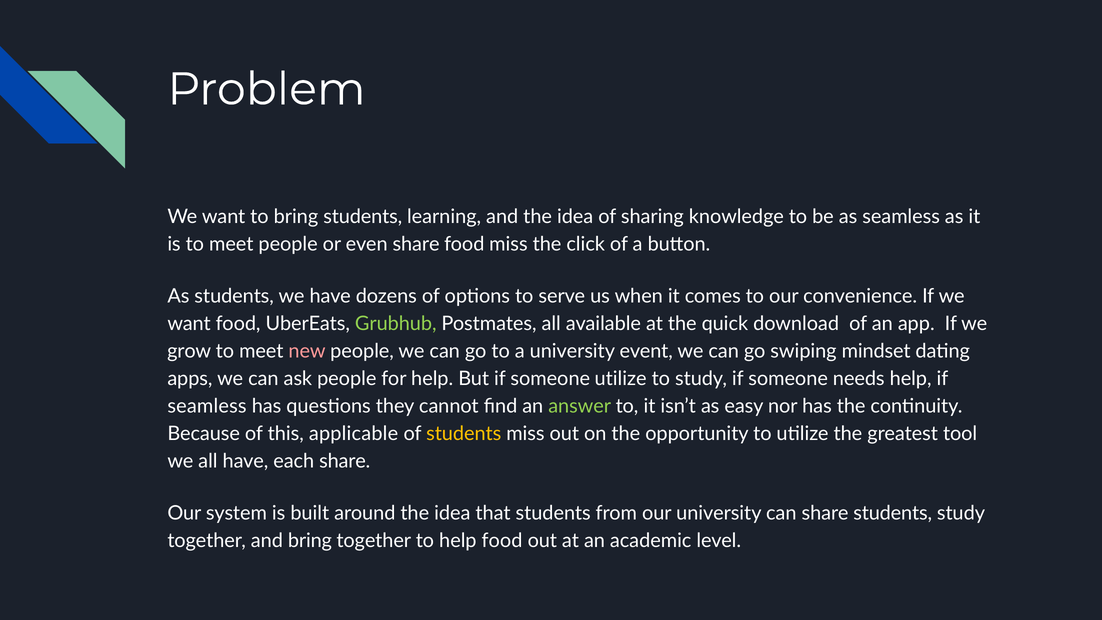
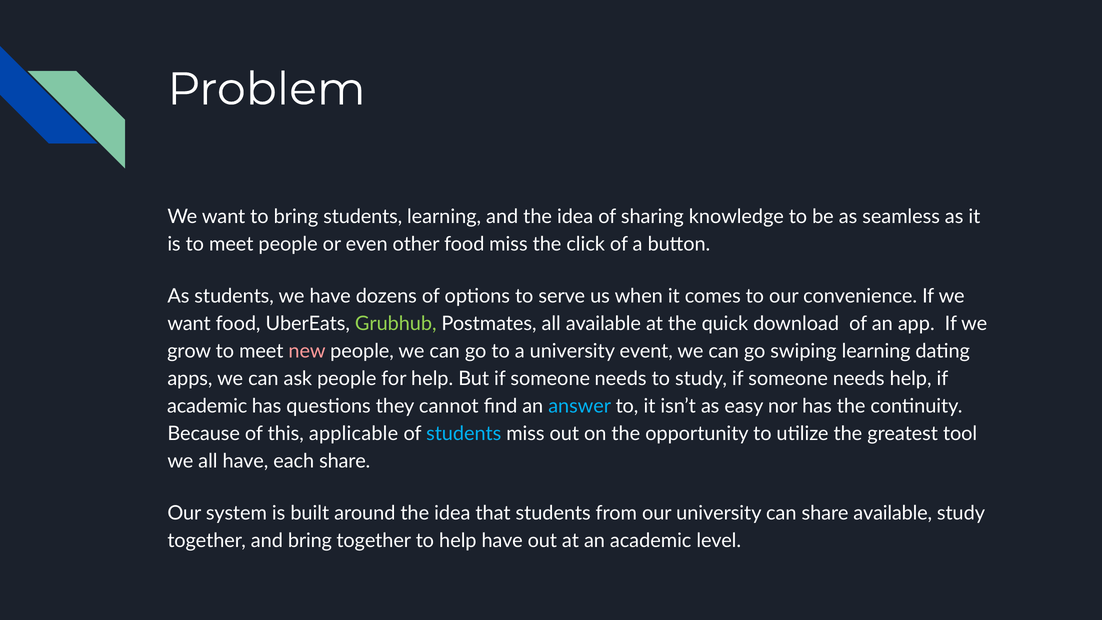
even share: share -> other (416, 244)
swiping mindset: mindset -> learning (876, 351)
But if someone utilize: utilize -> needs (621, 379)
seamless: seamless -> academic (207, 406)
answer colour: light green -> light blue (580, 406)
students colour: yellow -> light blue (464, 434)
share students: students -> available (893, 513)
help food: food -> have (502, 540)
